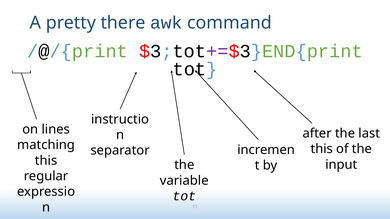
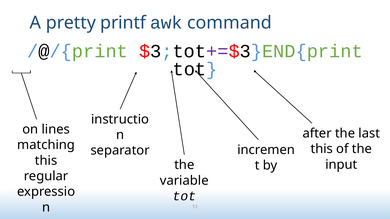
there: there -> printf (123, 23)
